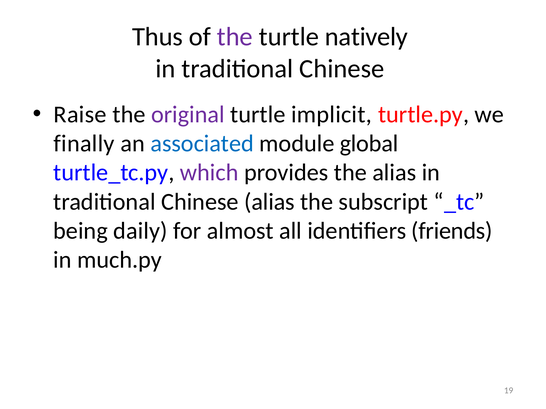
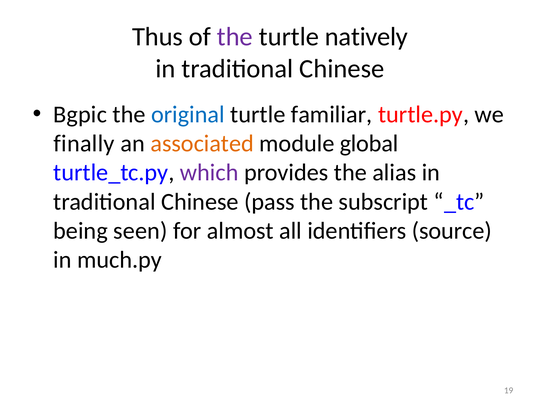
Raise: Raise -> Bgpic (80, 115)
original colour: purple -> blue (188, 115)
implicit: implicit -> familiar (332, 115)
associated colour: blue -> orange (202, 144)
Chinese alias: alias -> pass (269, 202)
daily: daily -> seen (140, 231)
friends: friends -> source (452, 231)
